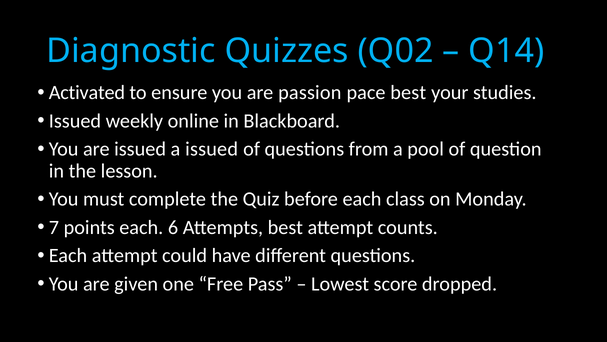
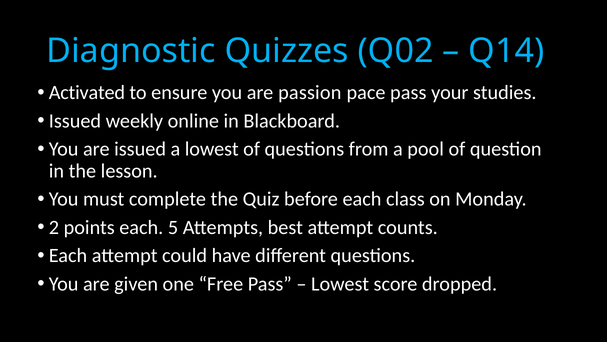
pace best: best -> pass (408, 93)
a issued: issued -> lowest (212, 149)
7: 7 -> 2 (54, 227)
6: 6 -> 5 (173, 227)
